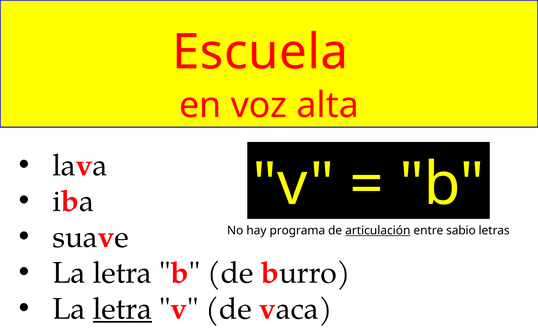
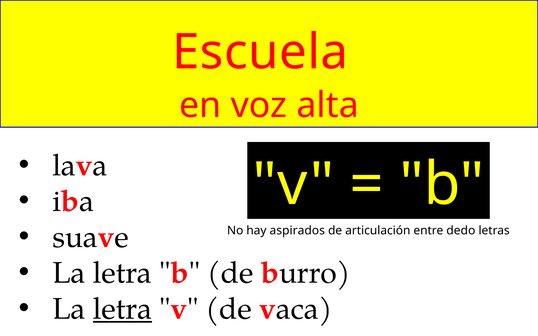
programa: programa -> aspirados (297, 231)
articulación underline: present -> none (378, 231)
sabio: sabio -> dedo (461, 231)
